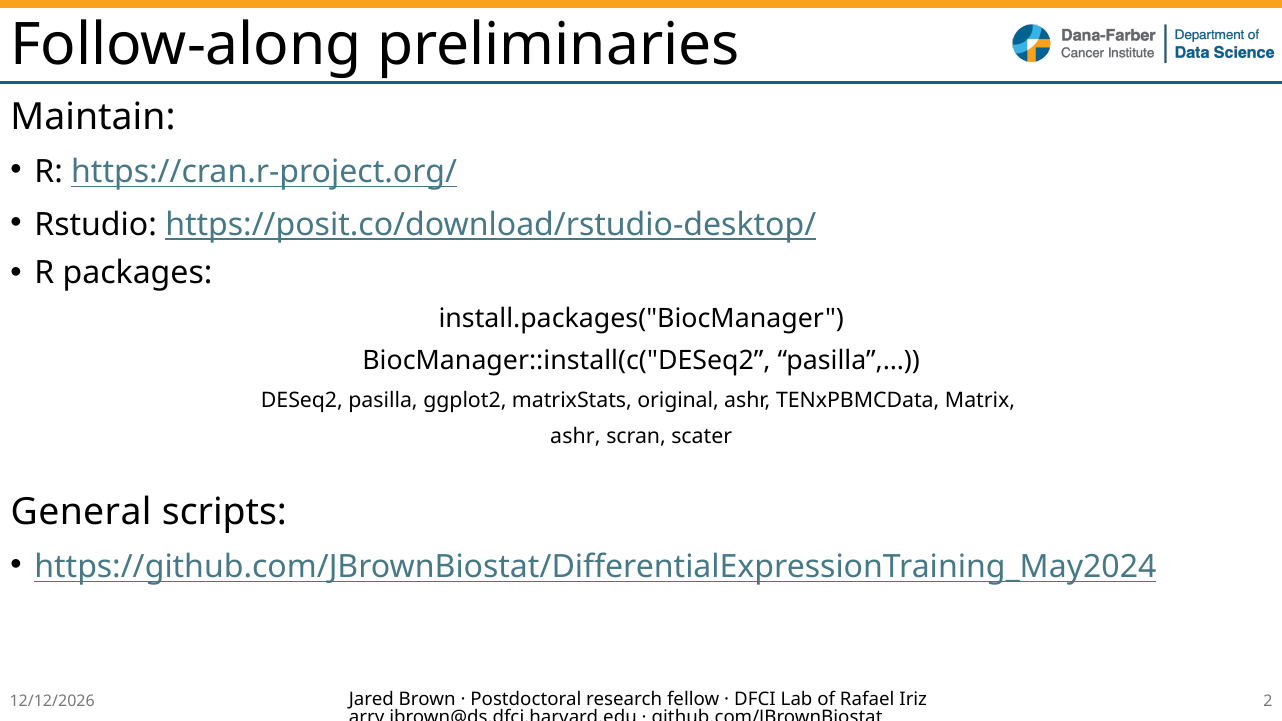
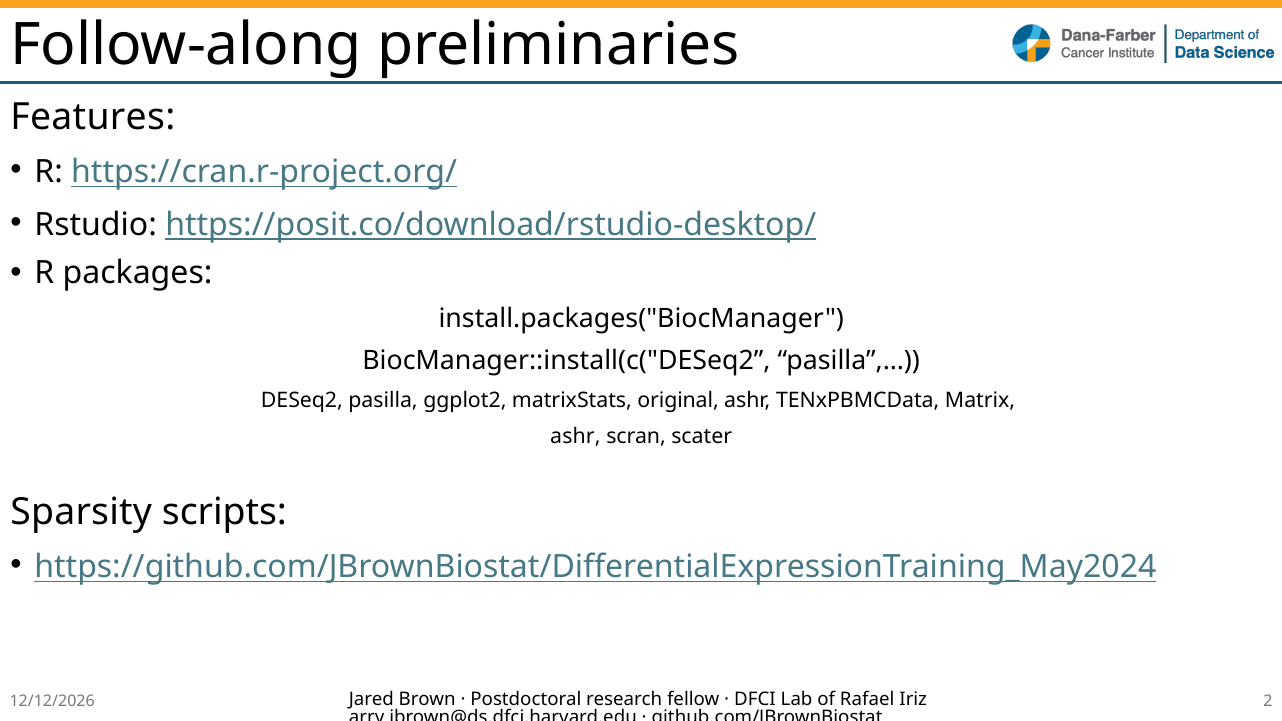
Maintain: Maintain -> Features (93, 117)
General: General -> Sparsity (81, 512)
